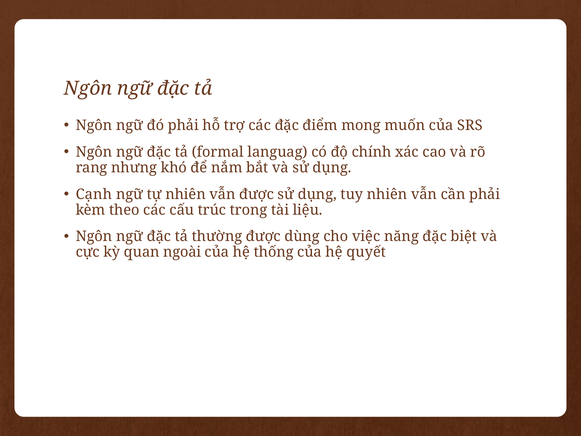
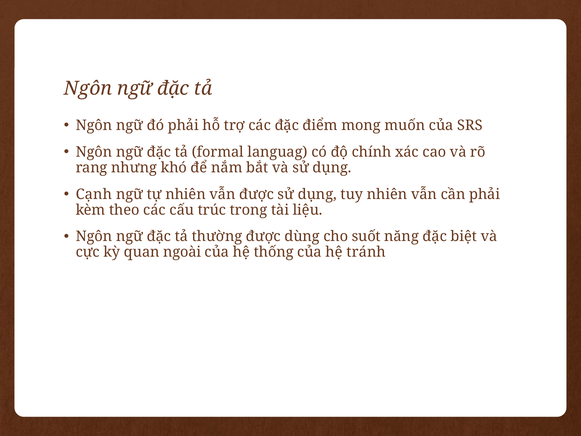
việc: việc -> suốt (366, 236)
quyết: quyết -> tránh (366, 252)
